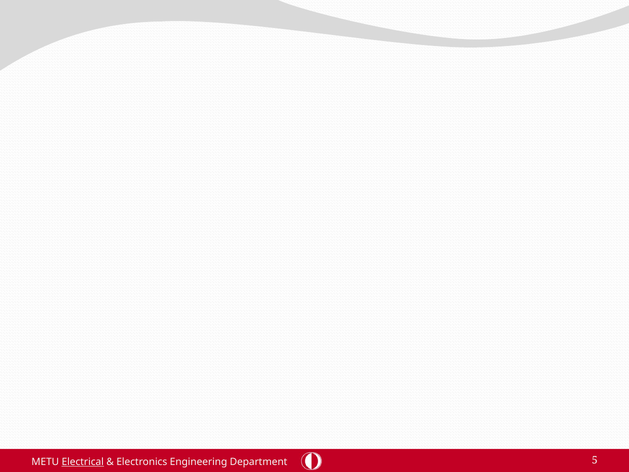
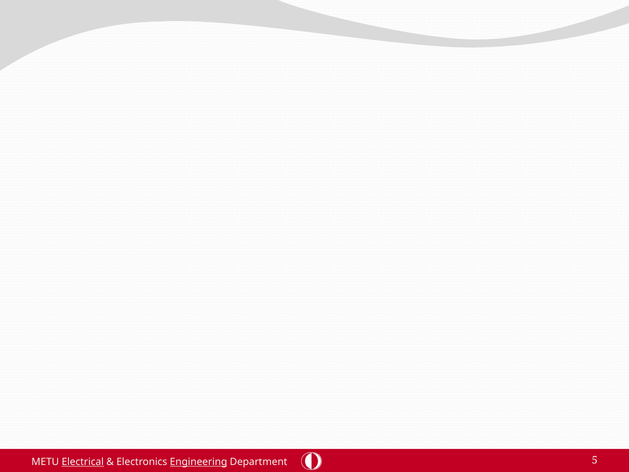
Engineering underline: none -> present (199, 462)
